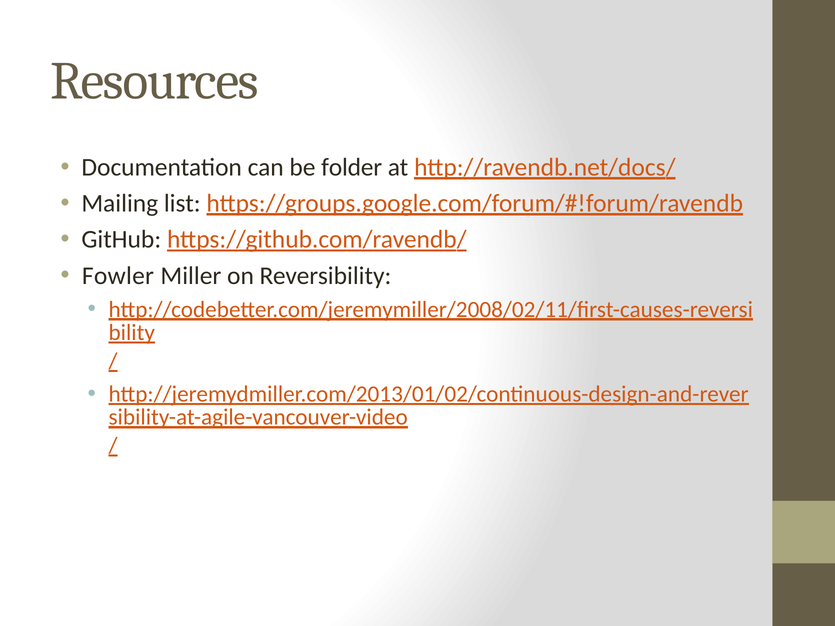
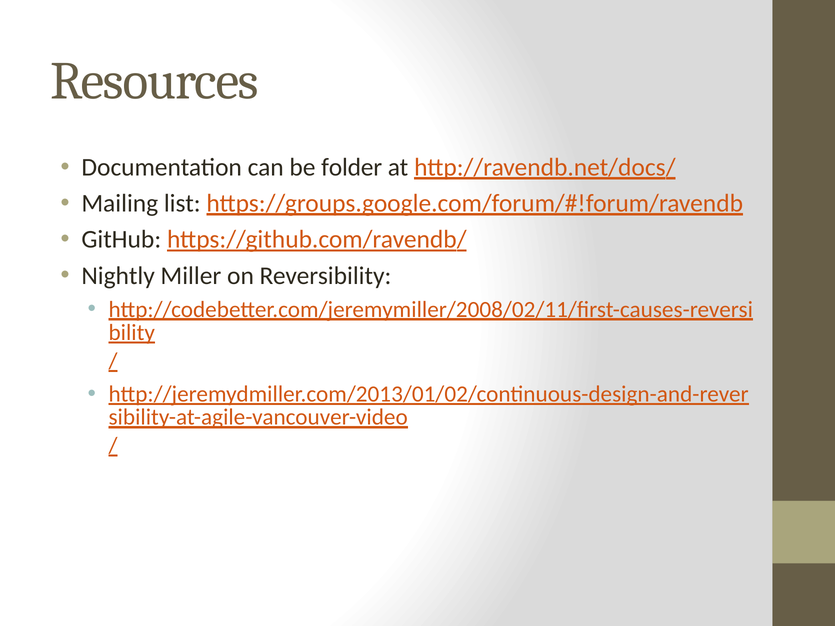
Fowler: Fowler -> Nightly (118, 276)
